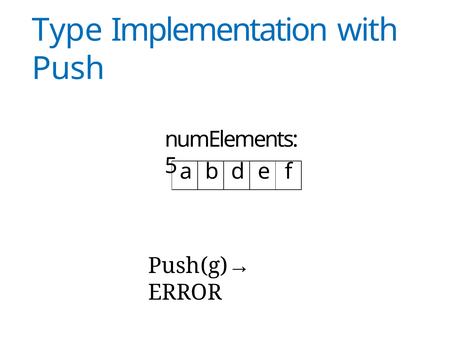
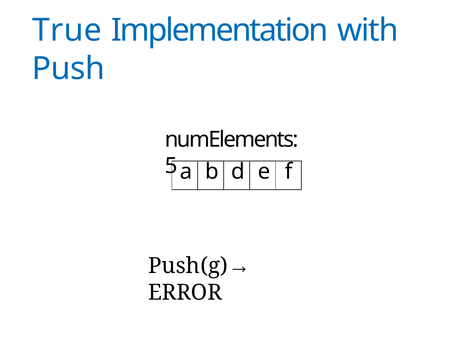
Type: Type -> True (67, 30)
